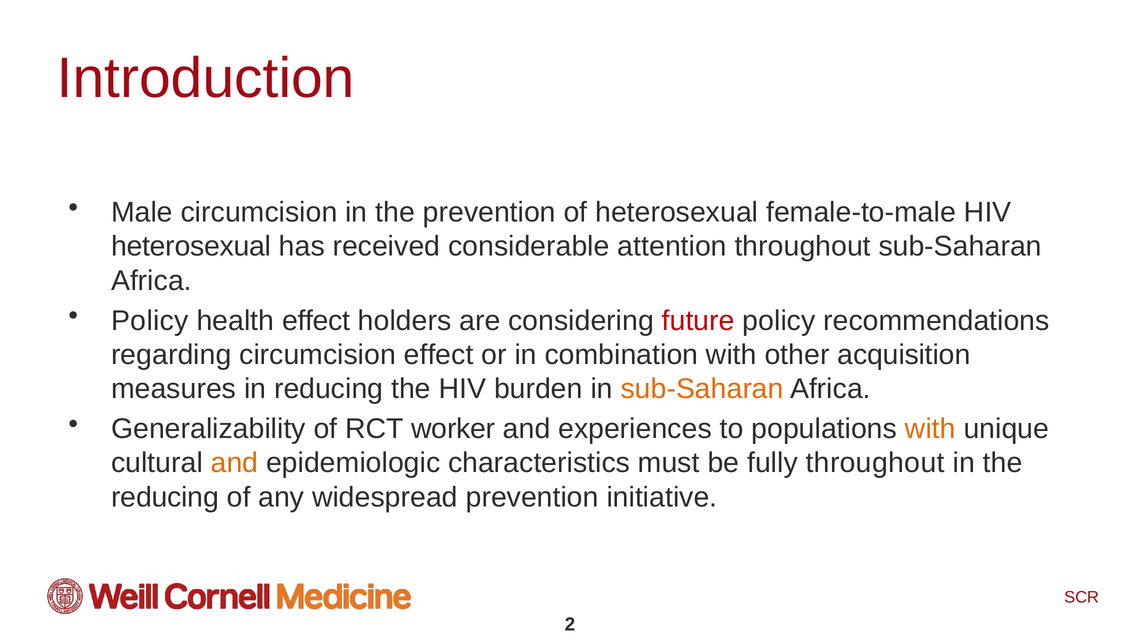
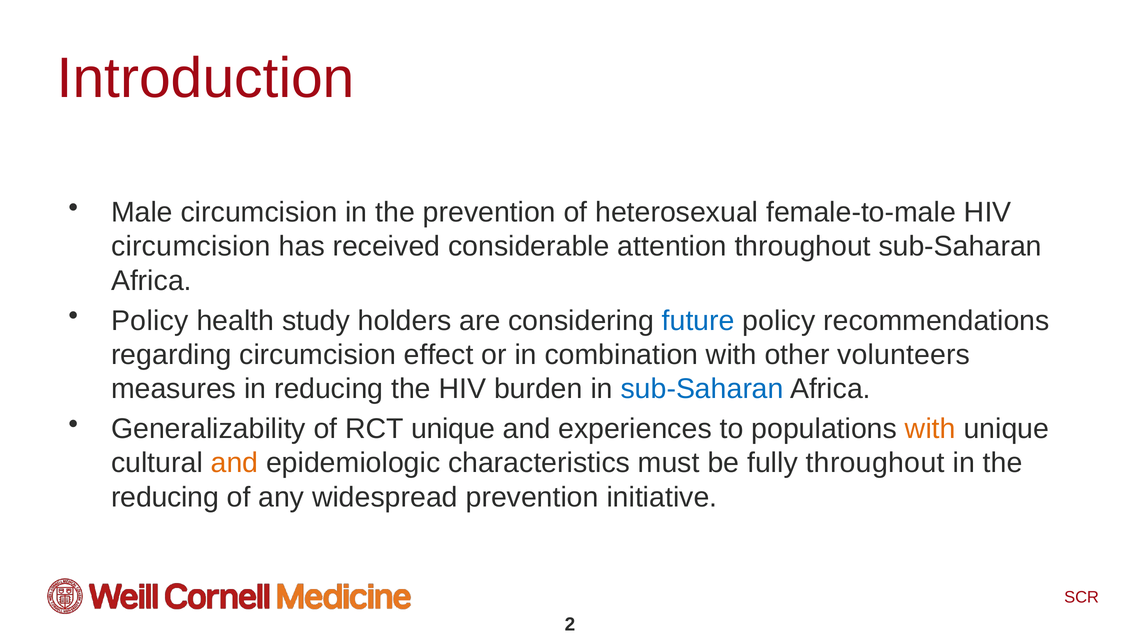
heterosexual: heterosexual -> circumcision (191, 247)
health effect: effect -> study (316, 321)
future colour: red -> blue (698, 321)
acquisition: acquisition -> volunteers (904, 355)
sub-Saharan colour: orange -> blue (702, 389)
RCT worker: worker -> unique (453, 429)
